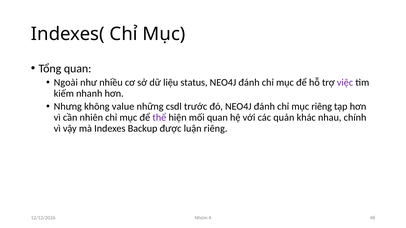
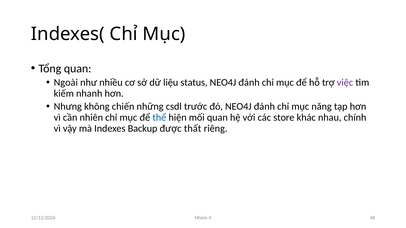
value: value -> chiến (123, 107)
mục riêng: riêng -> năng (322, 107)
thể colour: purple -> blue (159, 118)
quản: quản -> store (284, 118)
luận: luận -> thất (193, 129)
